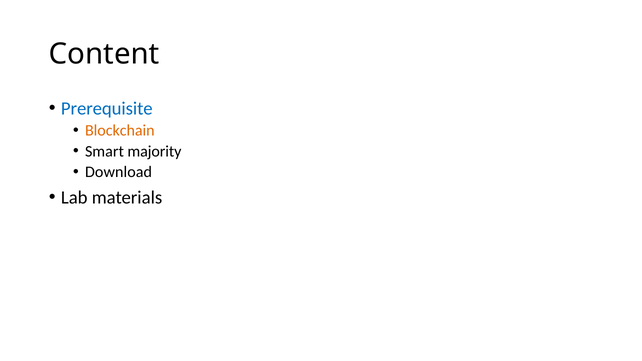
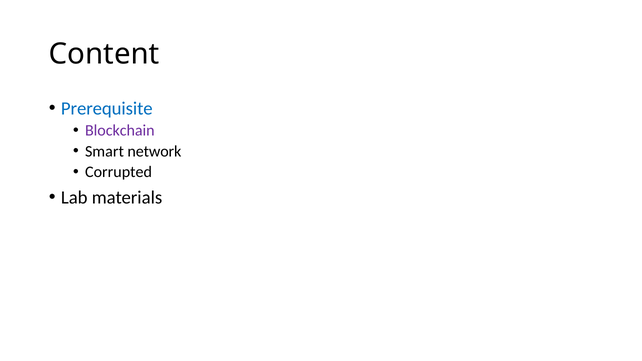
Blockchain colour: orange -> purple (120, 131)
majority: majority -> network (154, 151)
Download: Download -> Corrupted (119, 172)
